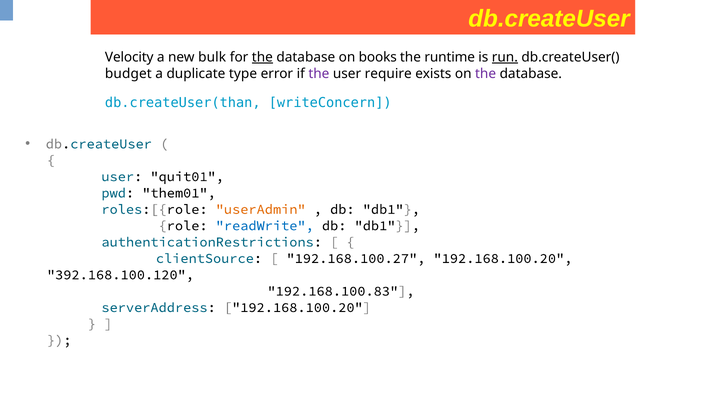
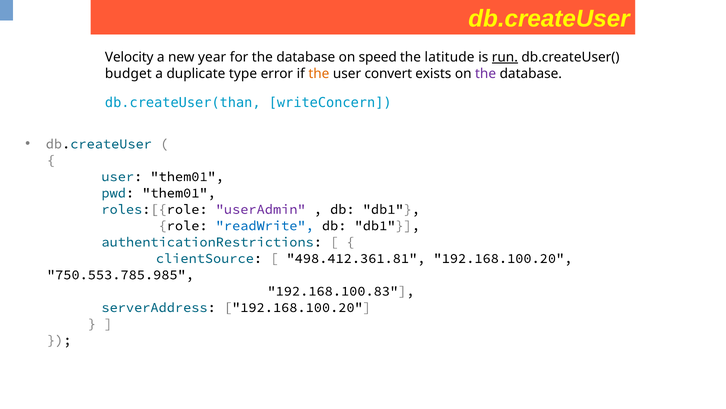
bulk: bulk -> year (212, 57)
the underline: present -> none (262, 57)
books: books -> speed (378, 57)
runtime: runtime -> latitude (450, 57)
the colour: purple -> orange (319, 73)
require: require -> convert (388, 73)
user quit01: quit01 -> them01 (187, 176)
userAdmin colour: orange -> purple (261, 209)
192.168.100.27: 192.168.100.27 -> 498.412.361.81 (356, 258)
392.168.100.120: 392.168.100.120 -> 750.553.785.985 (120, 274)
